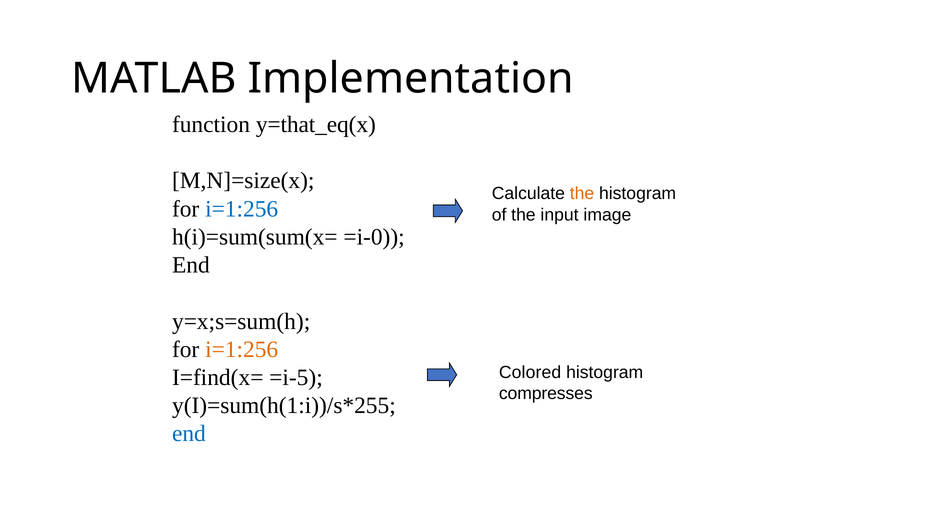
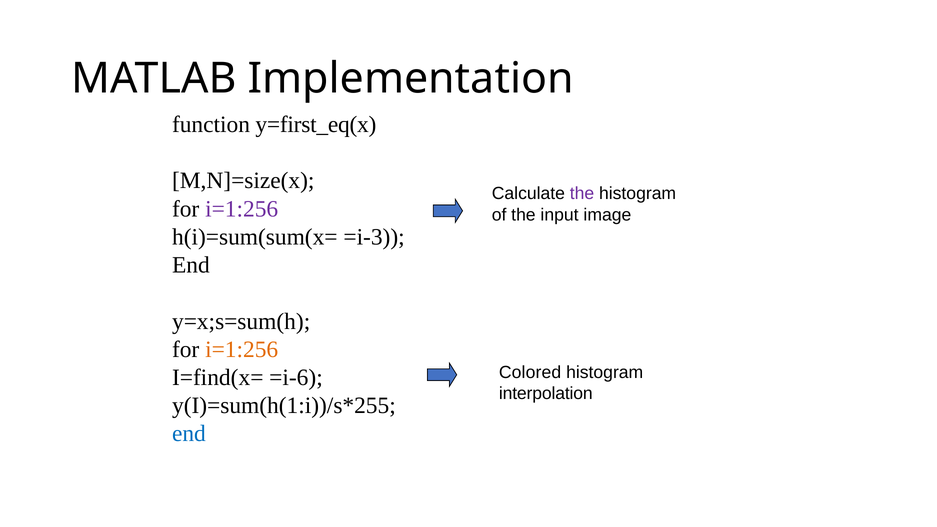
y=that_eq(x: y=that_eq(x -> y=first_eq(x (316, 125)
the colour: orange -> purple (582, 194)
i=1:256 colour: blue -> purple (242, 209)
=i-0: =i-0 -> =i-3 (374, 237)
=i-5: =i-5 -> =i-6 (296, 378)
compresses: compresses -> interpolation (546, 394)
